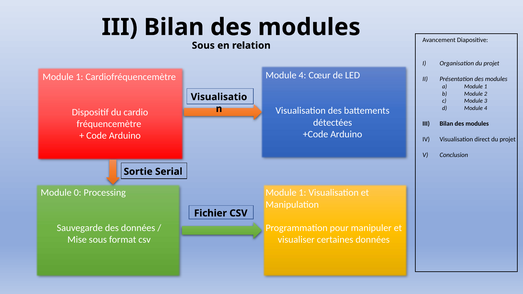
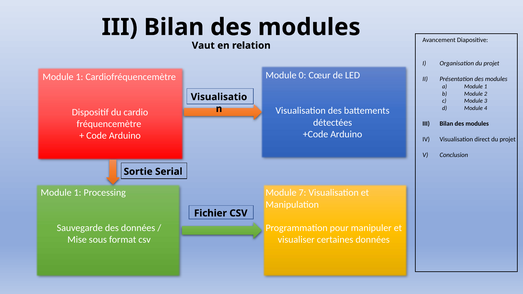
Sous: Sous -> Vaut (203, 46)
4: 4 -> 0 (302, 75)
0: 0 -> 1 (78, 193)
1: 1 -> 7 (302, 193)
